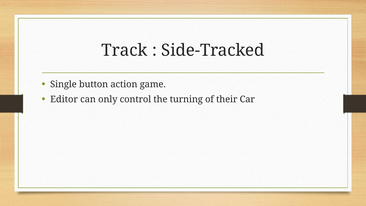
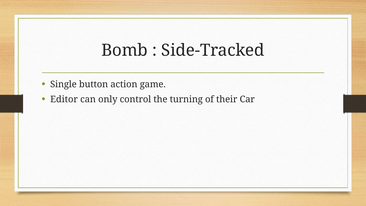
Track: Track -> Bomb (125, 50)
